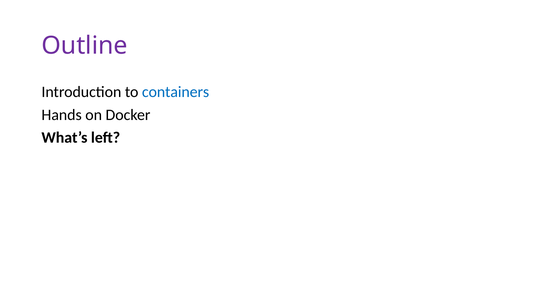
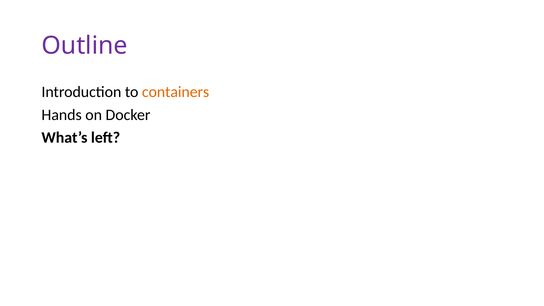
containers colour: blue -> orange (176, 92)
